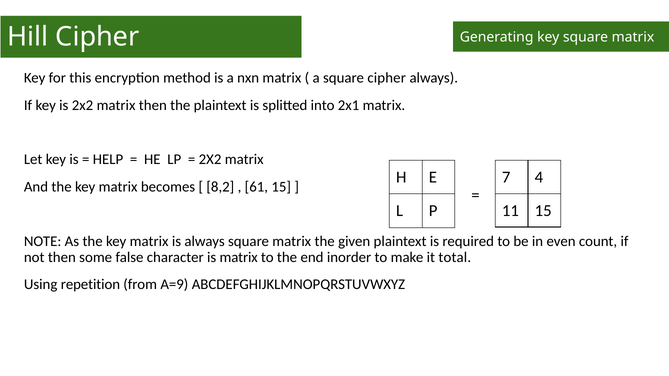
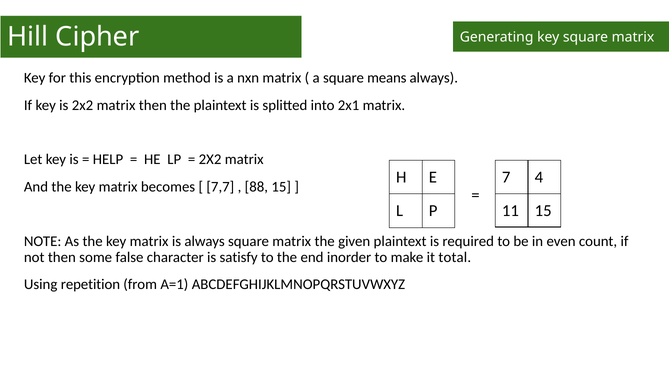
square cipher: cipher -> means (387, 78)
8,2: 8,2 -> 7,7 (220, 187)
61: 61 -> 88 (256, 187)
is matrix: matrix -> satisfy (239, 257)
A=9: A=9 -> A=1 (174, 285)
